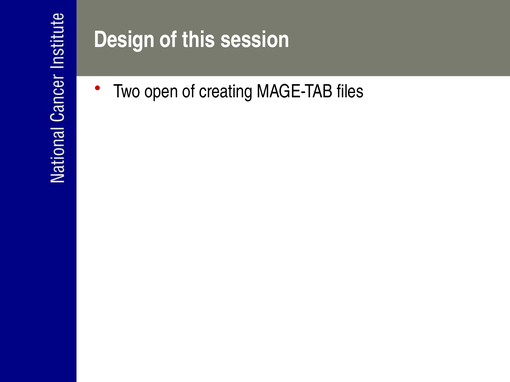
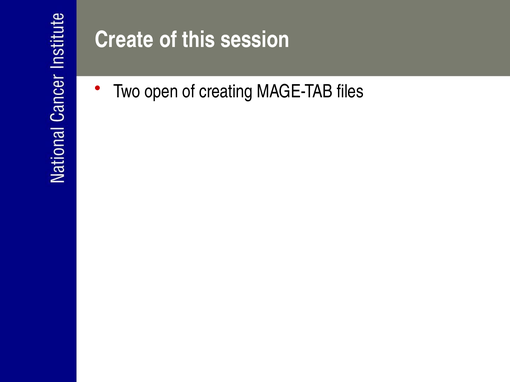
Design: Design -> Create (124, 40)
